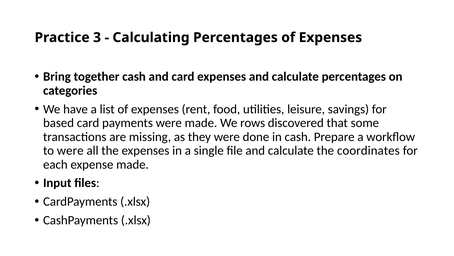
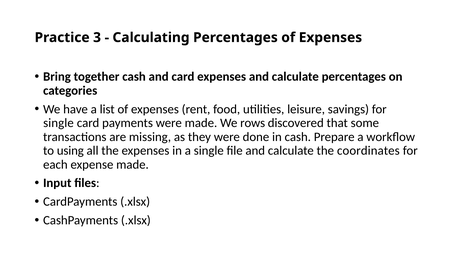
based: based -> single (58, 123)
to were: were -> using (70, 150)
